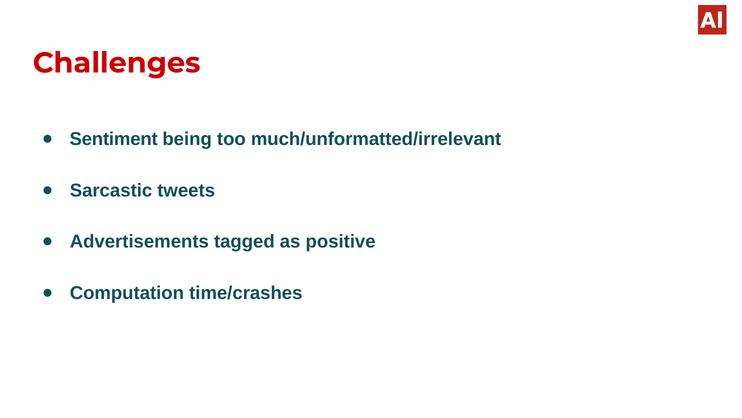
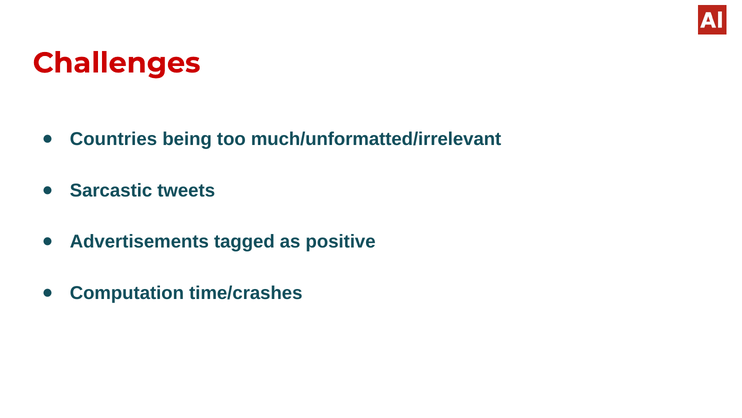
Sentiment: Sentiment -> Countries (113, 139)
